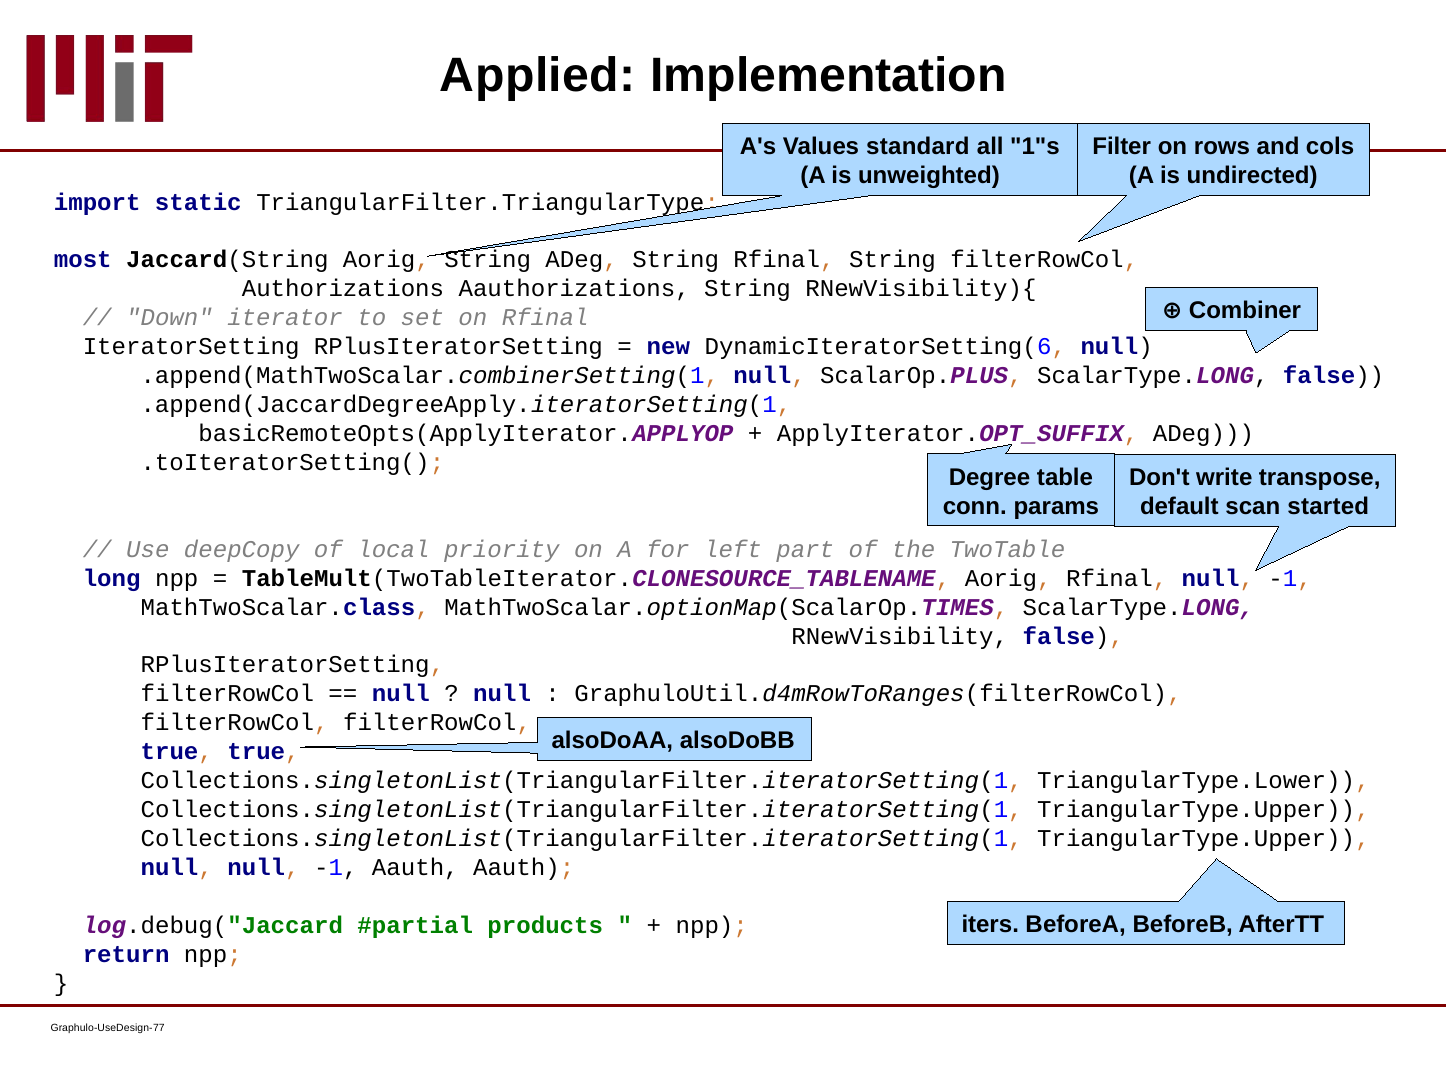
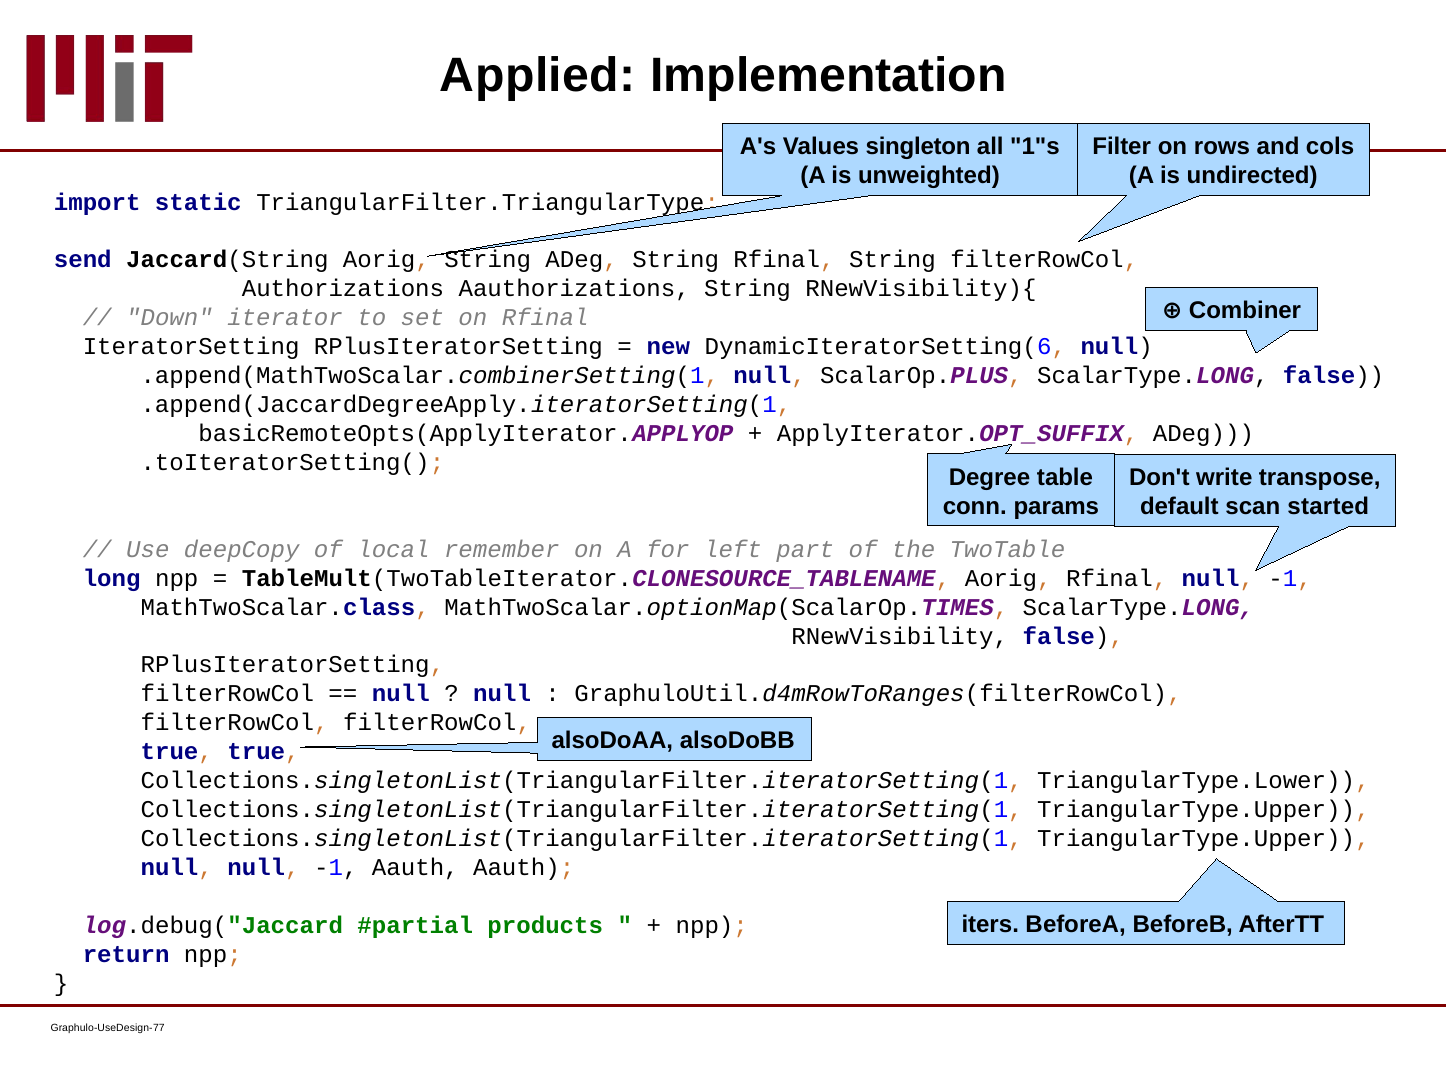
standard: standard -> singleton (918, 147)
most: most -> send (83, 260)
priority: priority -> remember (502, 549)
